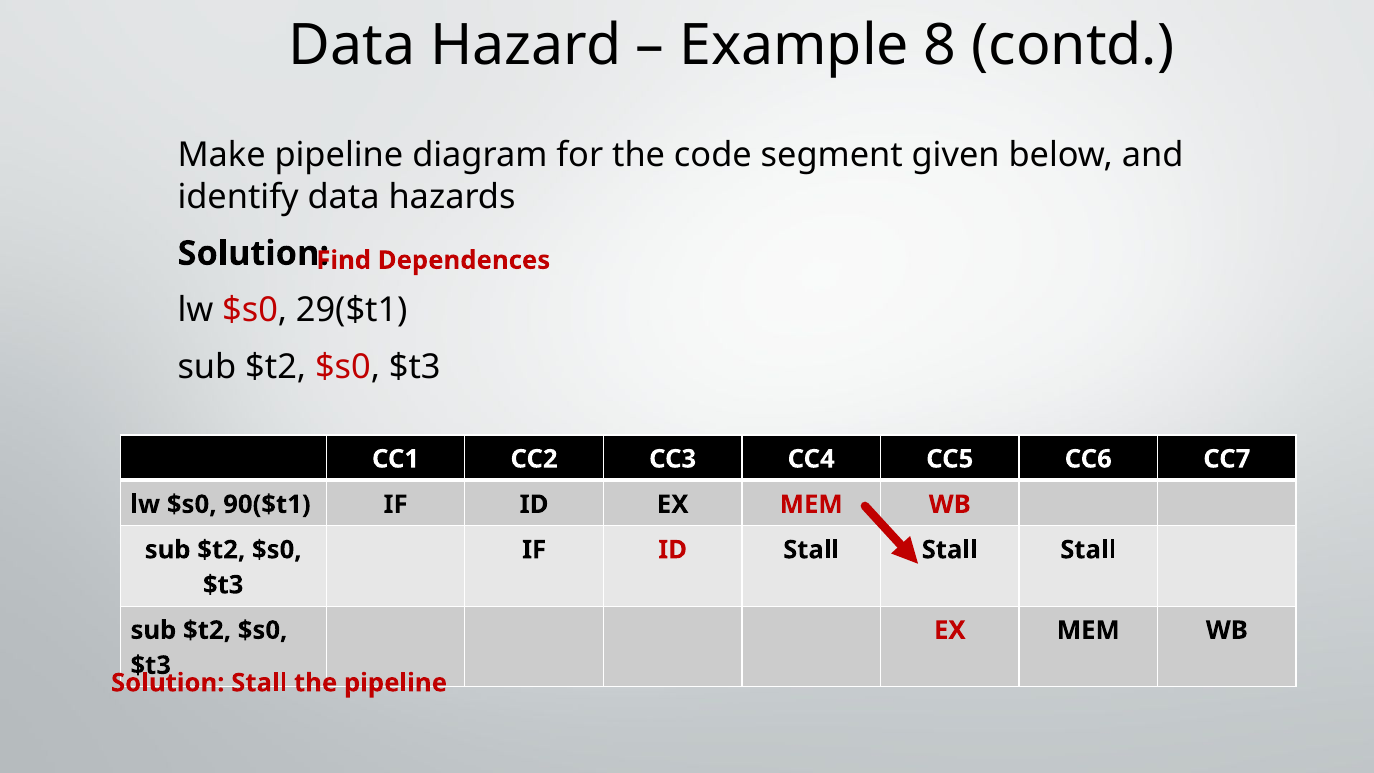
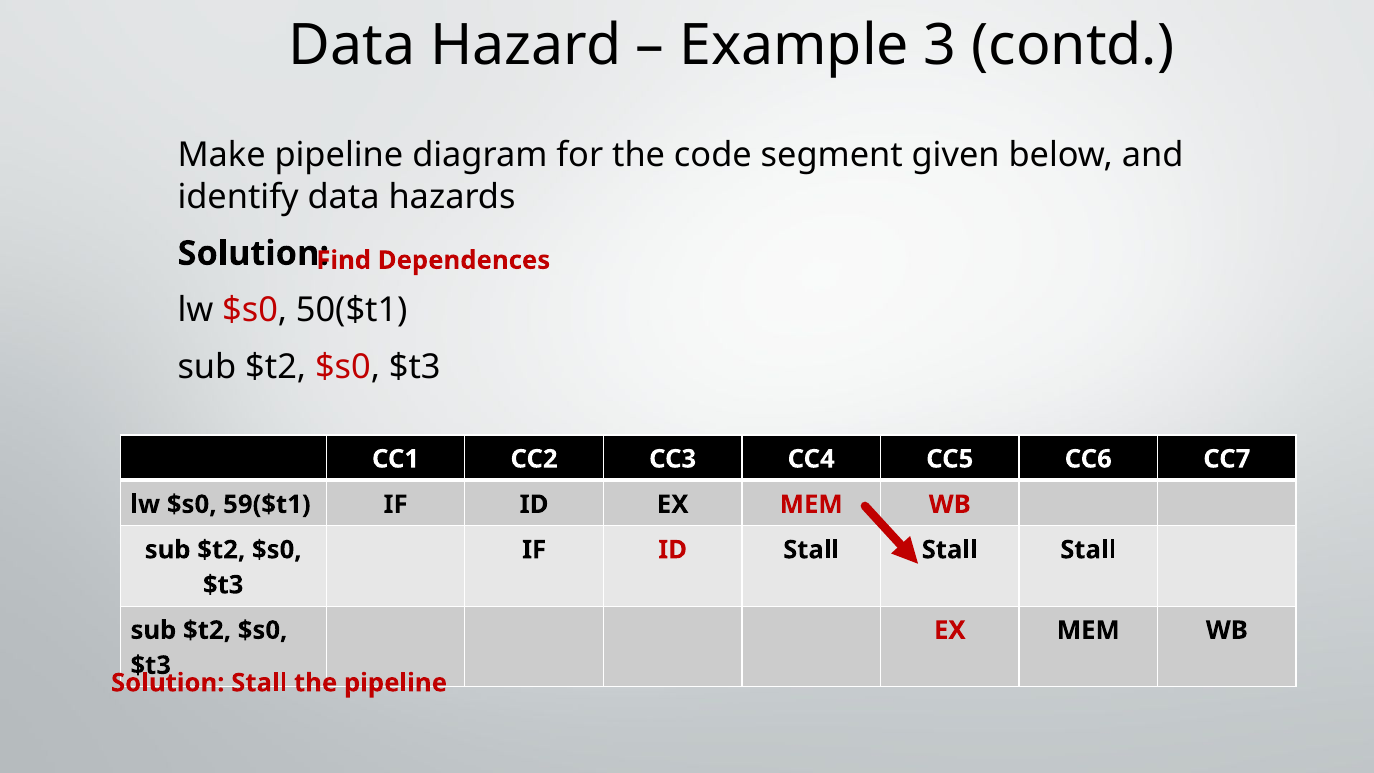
8: 8 -> 3 (940, 45)
29($t1: 29($t1 -> 50($t1 (352, 310)
90($t1: 90($t1 -> 59($t1 (267, 504)
